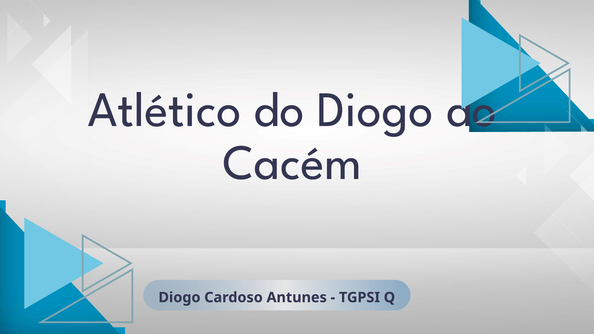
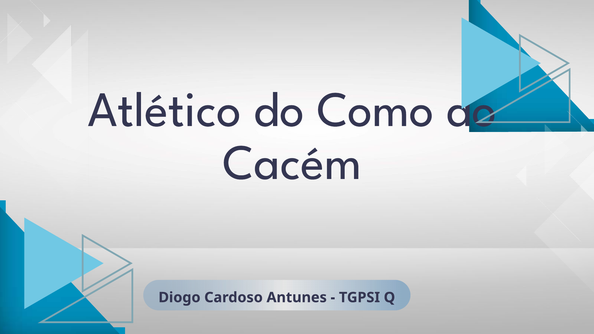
do Diogo: Diogo -> Como (375, 110)
